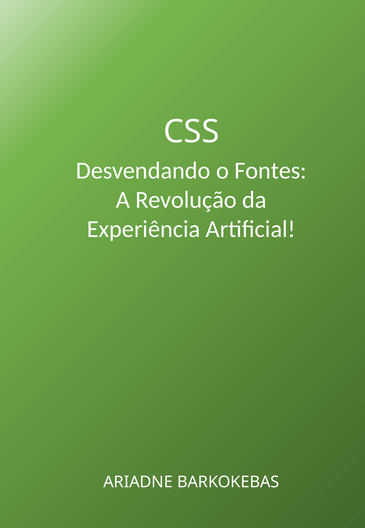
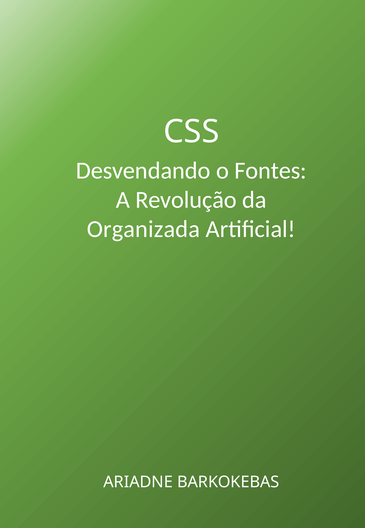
Experiência: Experiência -> Organizada (143, 229)
